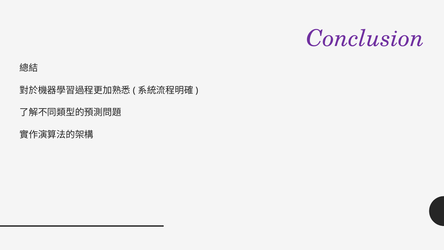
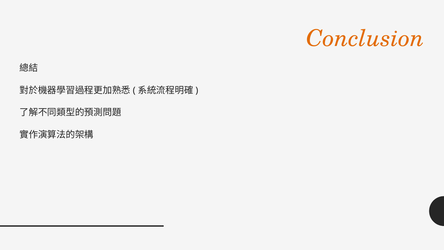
Conclusion colour: purple -> orange (365, 38)
